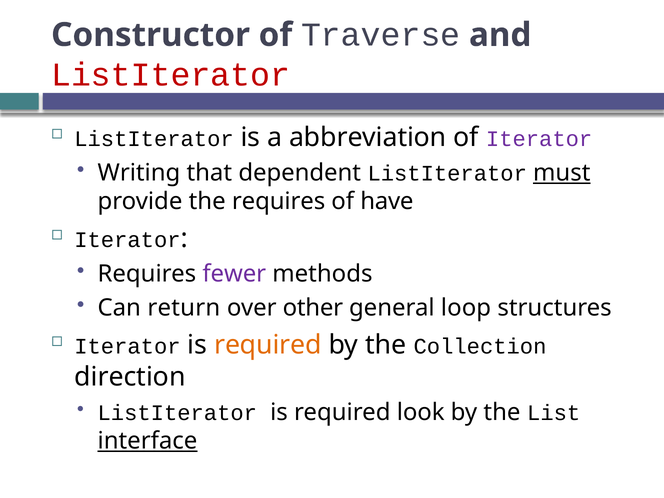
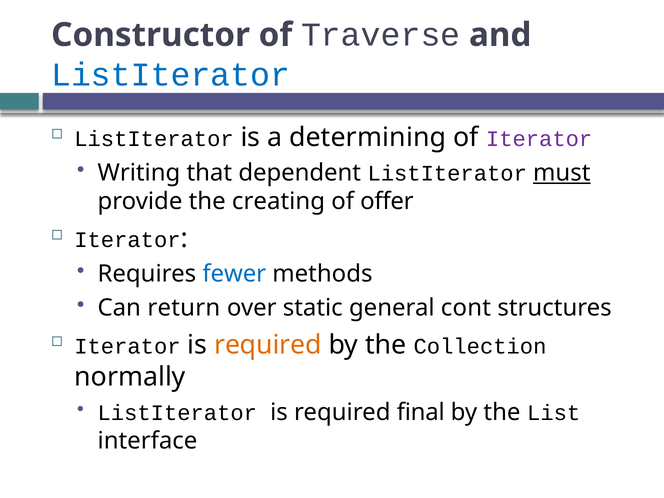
ListIterator colour: red -> blue (171, 75)
abbreviation: abbreviation -> determining (368, 137)
the requires: requires -> creating (279, 202)
have: have -> offer (387, 202)
fewer colour: purple -> blue (234, 274)
other: other -> static (313, 308)
loop: loop -> cont (466, 308)
direction: direction -> normally (130, 377)
look: look -> final (421, 412)
interface underline: present -> none (147, 441)
